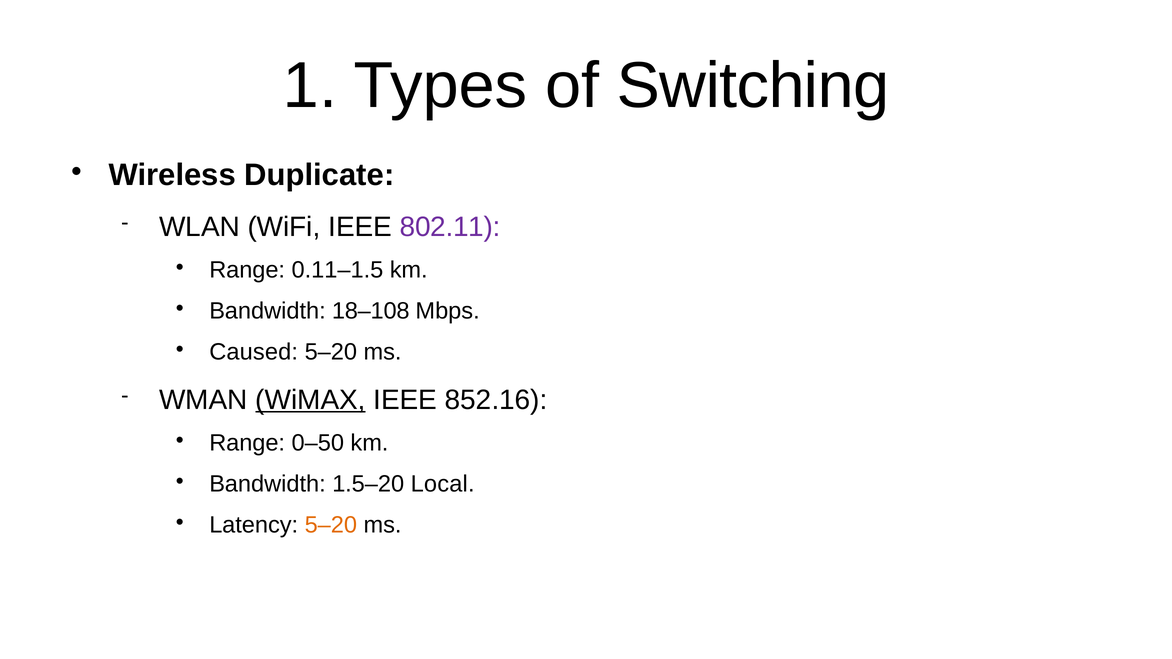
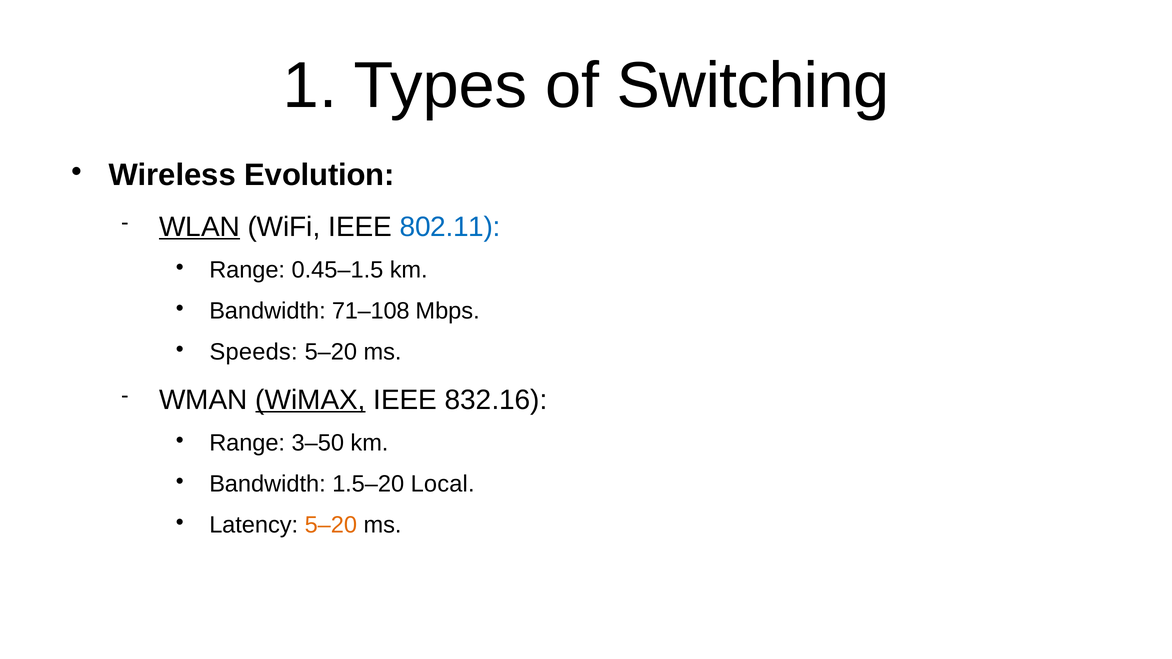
Duplicate: Duplicate -> Evolution (320, 175)
WLAN underline: none -> present (199, 227)
802.11 colour: purple -> blue (450, 227)
0.11–1.5: 0.11–1.5 -> 0.45–1.5 (337, 270)
18–108: 18–108 -> 71–108 (371, 311)
Caused: Caused -> Speeds (254, 352)
852.16: 852.16 -> 832.16 (496, 400)
0–50: 0–50 -> 3–50 (318, 443)
